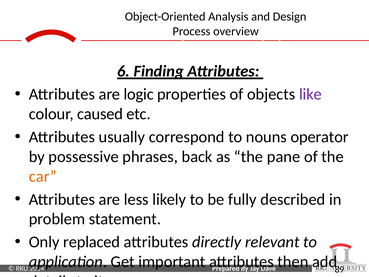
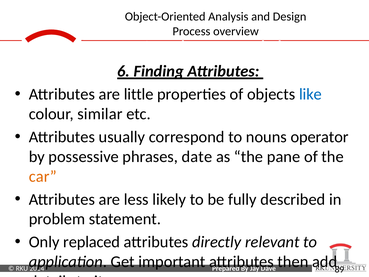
logic: logic -> little (139, 94)
like colour: purple -> blue (310, 94)
caused: caused -> similar (100, 114)
back: back -> date (197, 157)
